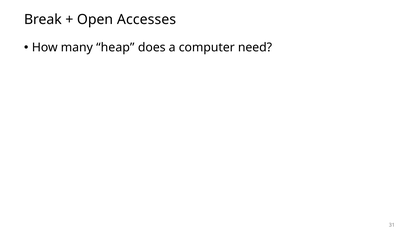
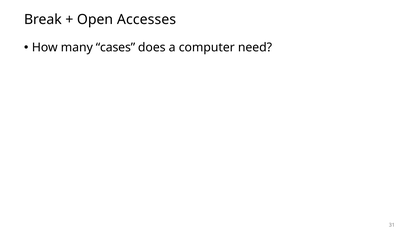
heap: heap -> cases (115, 47)
